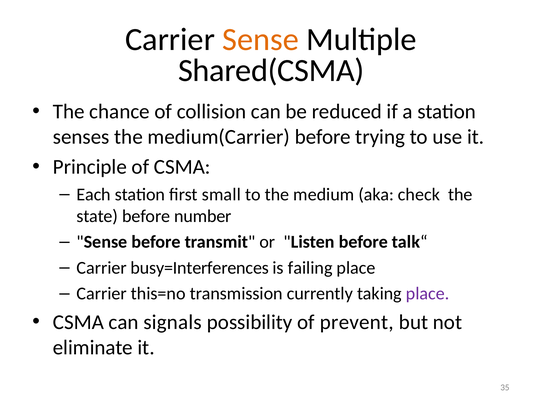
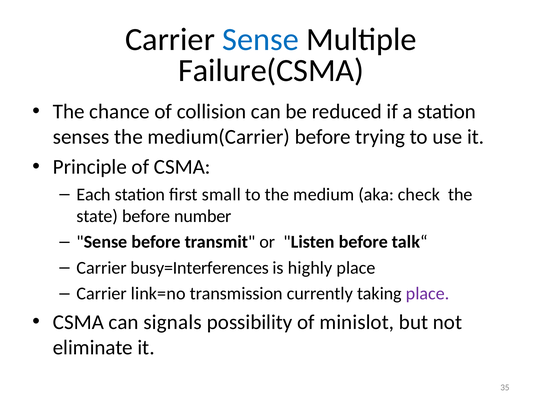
Sense colour: orange -> blue (261, 39)
Shared(CSMA: Shared(CSMA -> Failure(CSMA (271, 71)
failing: failing -> highly (310, 268)
this=no: this=no -> link=no (158, 294)
prevent: prevent -> minislot (357, 323)
